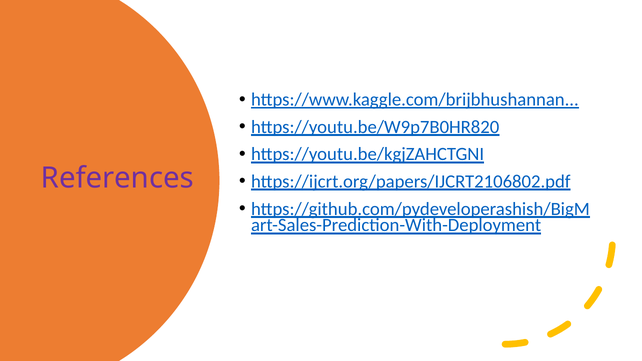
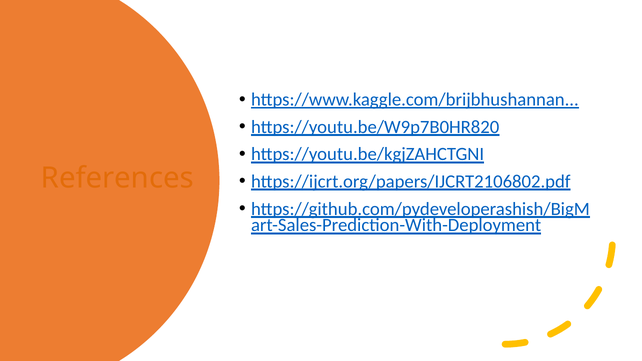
References colour: purple -> orange (117, 178)
